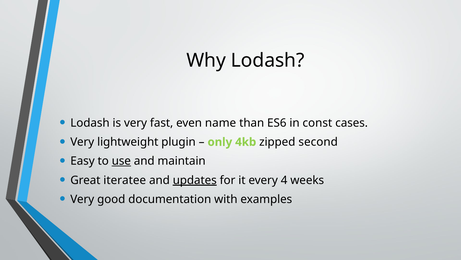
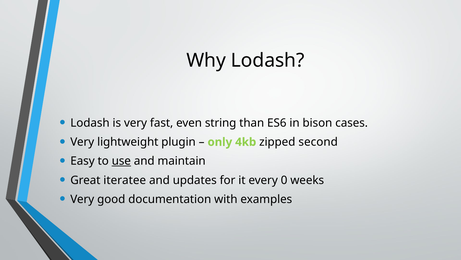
name: name -> string (221, 123)
const: const -> bison (317, 123)
updates underline: present -> none (195, 180)
4: 4 -> 0 (284, 180)
